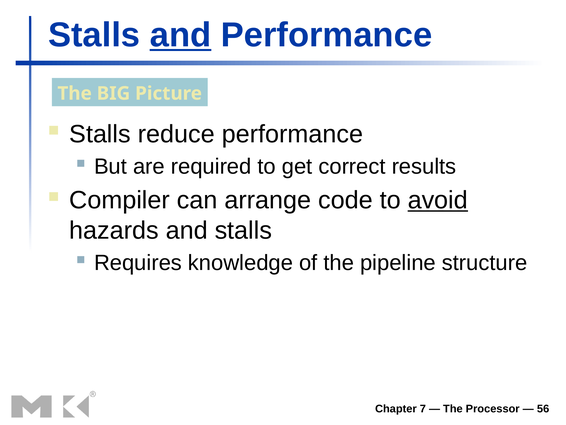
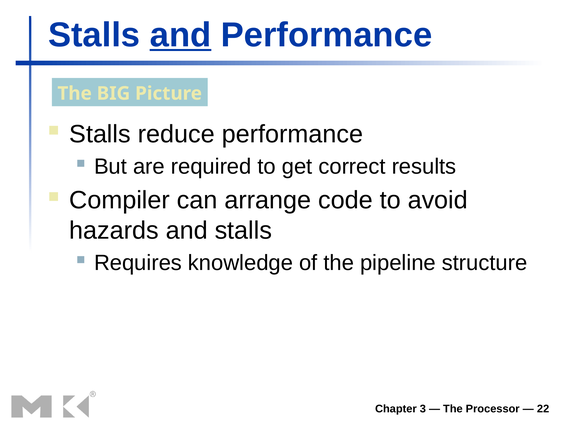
avoid underline: present -> none (438, 200)
7: 7 -> 3 (423, 409)
56: 56 -> 22 (543, 409)
